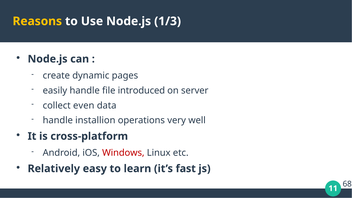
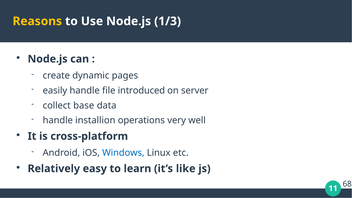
even: even -> base (84, 105)
Windows colour: red -> blue (123, 153)
fast: fast -> like (186, 169)
